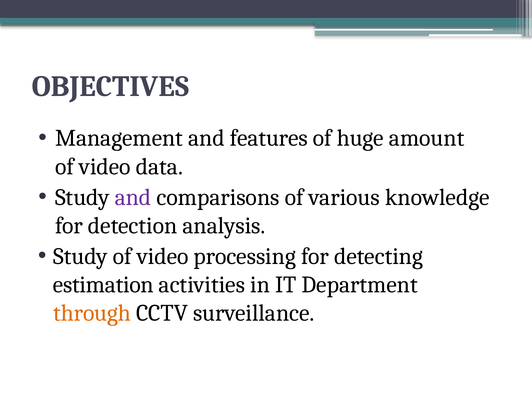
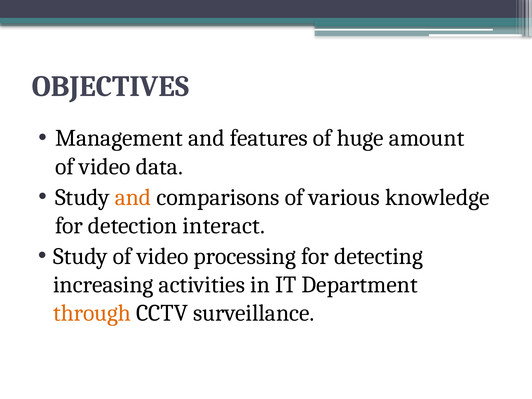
and colour: purple -> orange (133, 197)
analysis: analysis -> interact (224, 226)
estimation: estimation -> increasing (103, 285)
